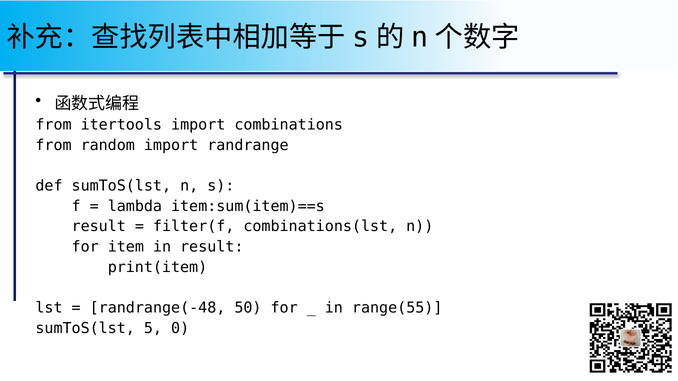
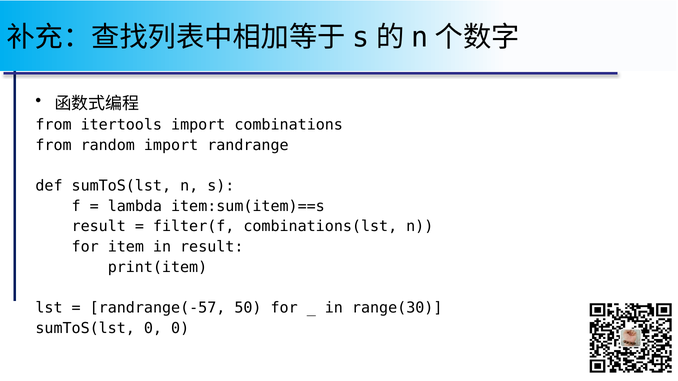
randrange(-48: randrange(-48 -> randrange(-57 (158, 308)
range(55: range(55 -> range(30 (397, 308)
sumToS(lst 5: 5 -> 0 (153, 328)
